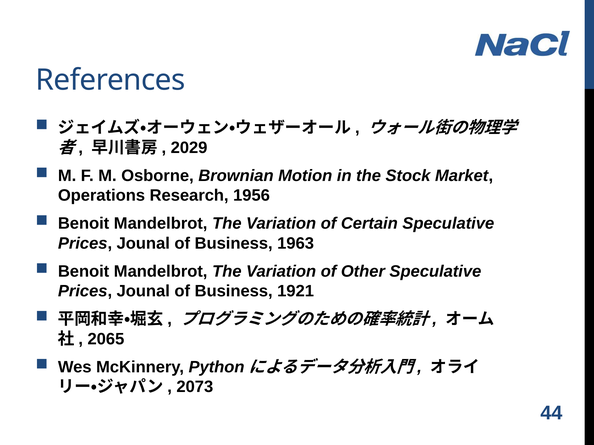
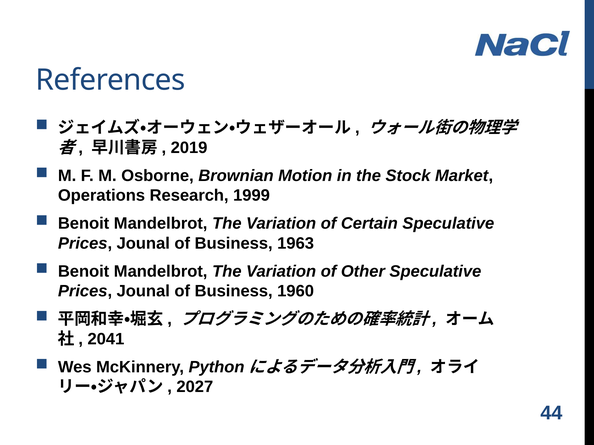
2029: 2029 -> 2019 (189, 148)
1956: 1956 -> 1999 (252, 196)
1921: 1921 -> 1960 (296, 291)
2065: 2065 -> 2041 (106, 339)
2073: 2073 -> 2027 (195, 387)
